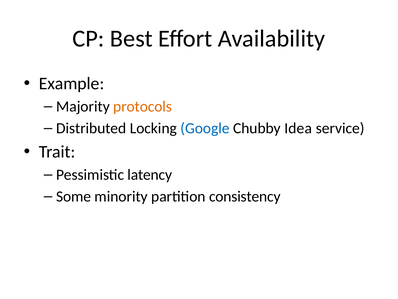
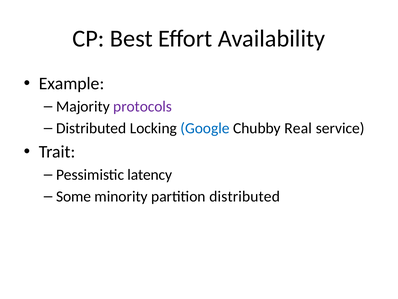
protocols colour: orange -> purple (143, 106)
Idea: Idea -> Real (298, 128)
partition consistency: consistency -> distributed (245, 196)
